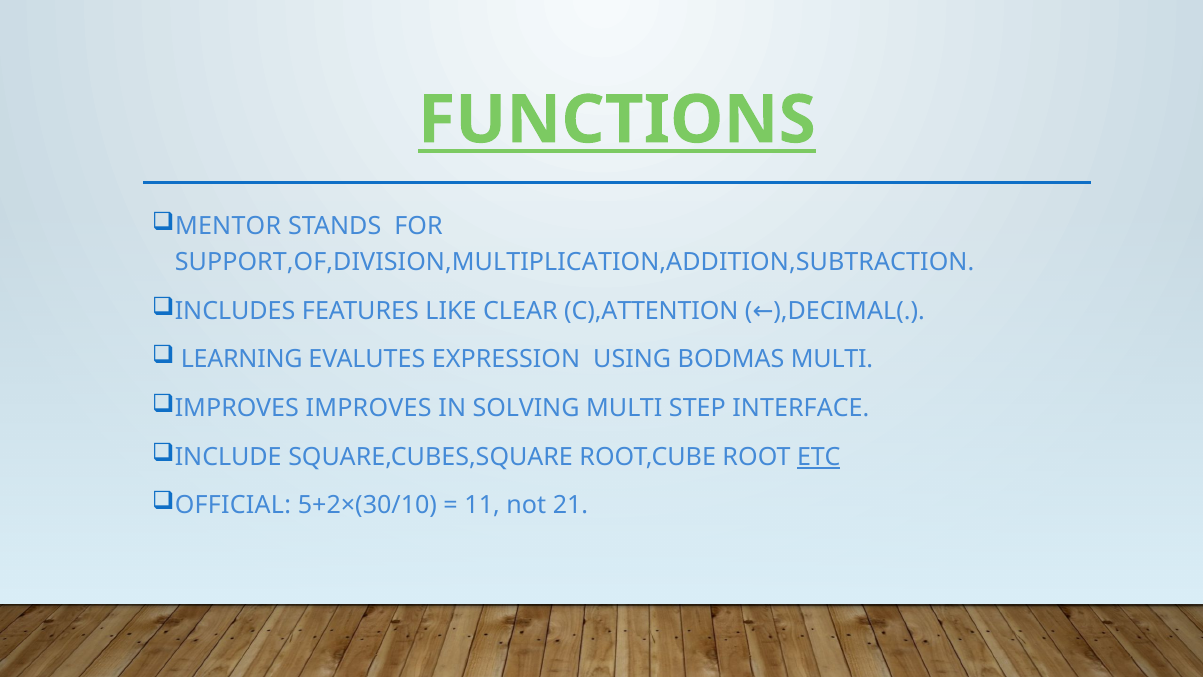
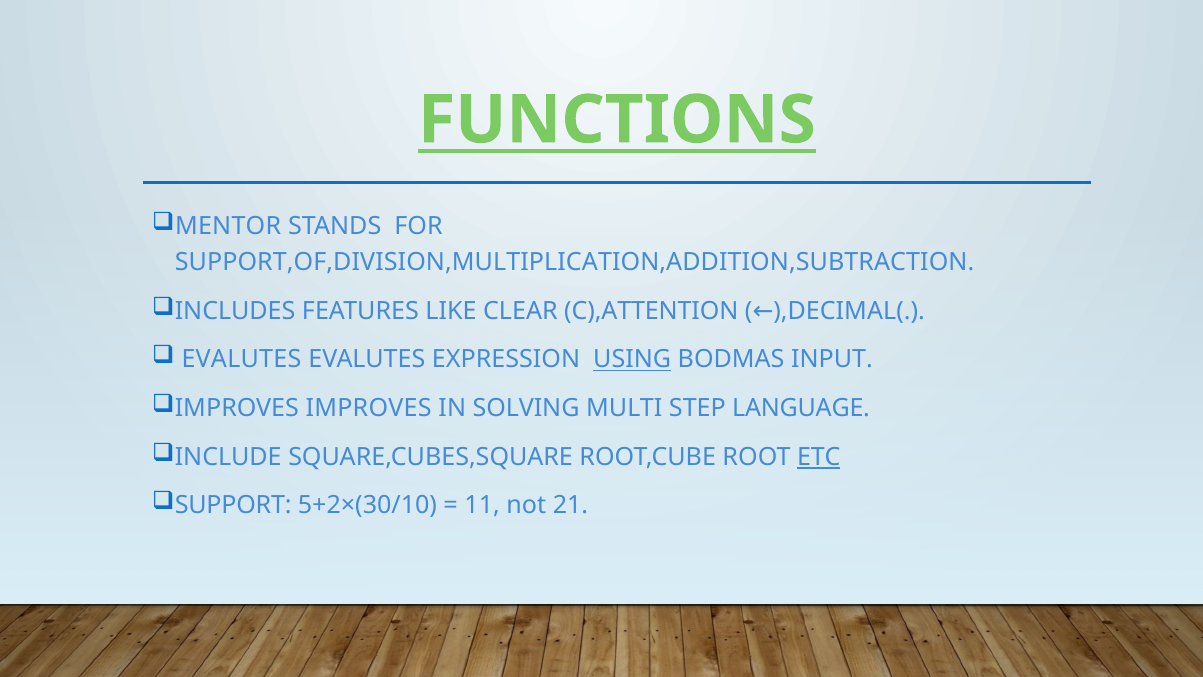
LEARNING: LEARNING -> EVALUTES (241, 360)
USING underline: none -> present (632, 360)
BODMAS MULTI: MULTI -> INPUT (832, 360)
INTERFACE: INTERFACE -> LANGUAGE (801, 408)
OFFICIAL: OFFICIAL -> SUPPORT (233, 505)
